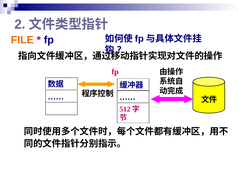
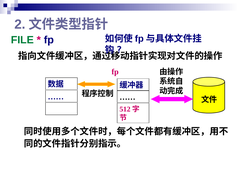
FILE colour: orange -> green (22, 40)
